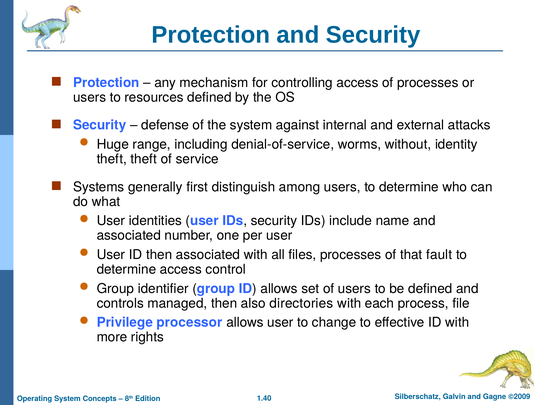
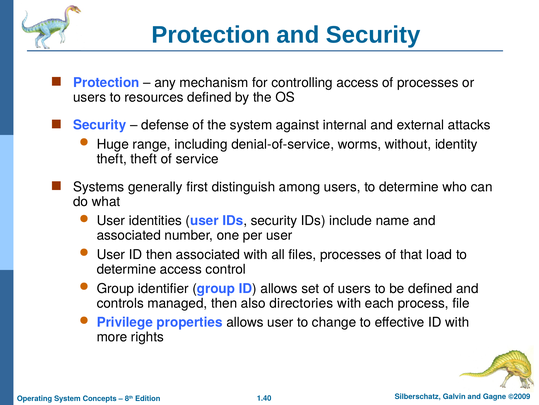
fault: fault -> load (439, 254)
processor: processor -> properties (190, 322)
